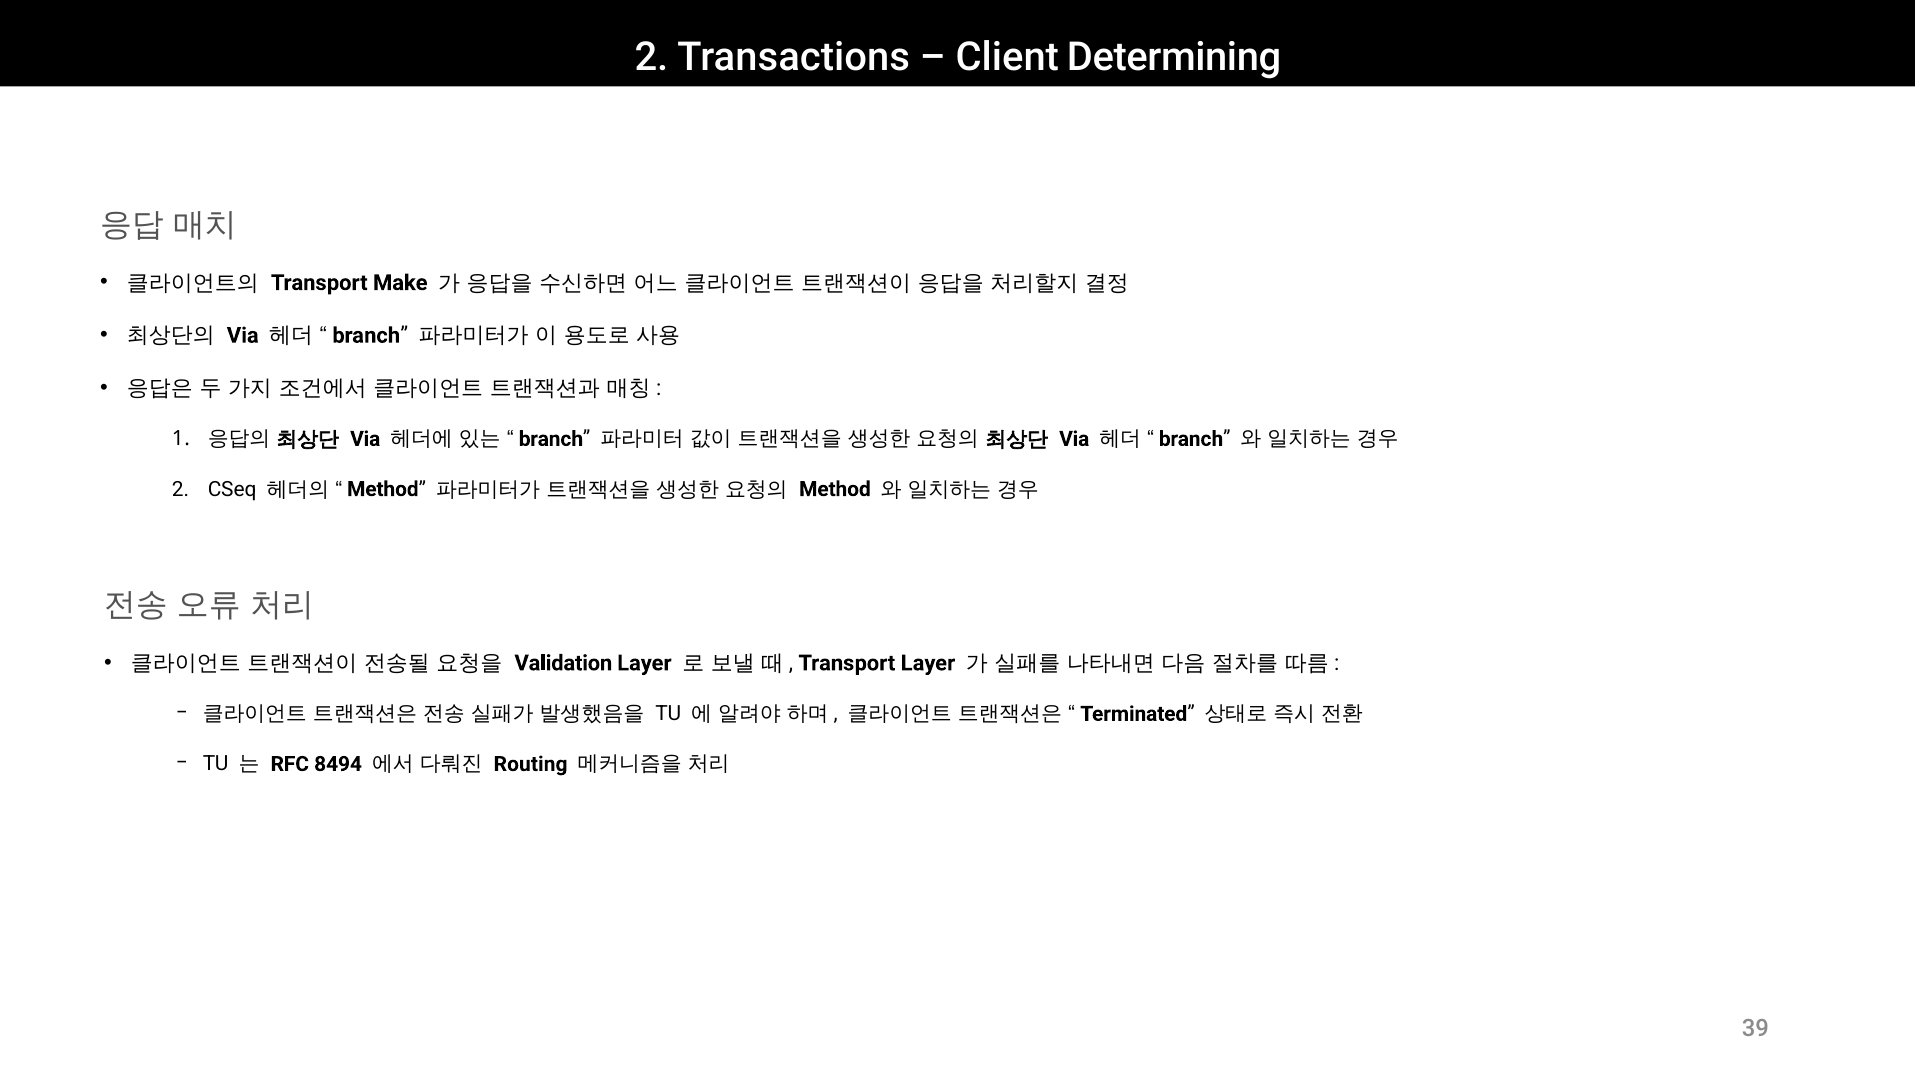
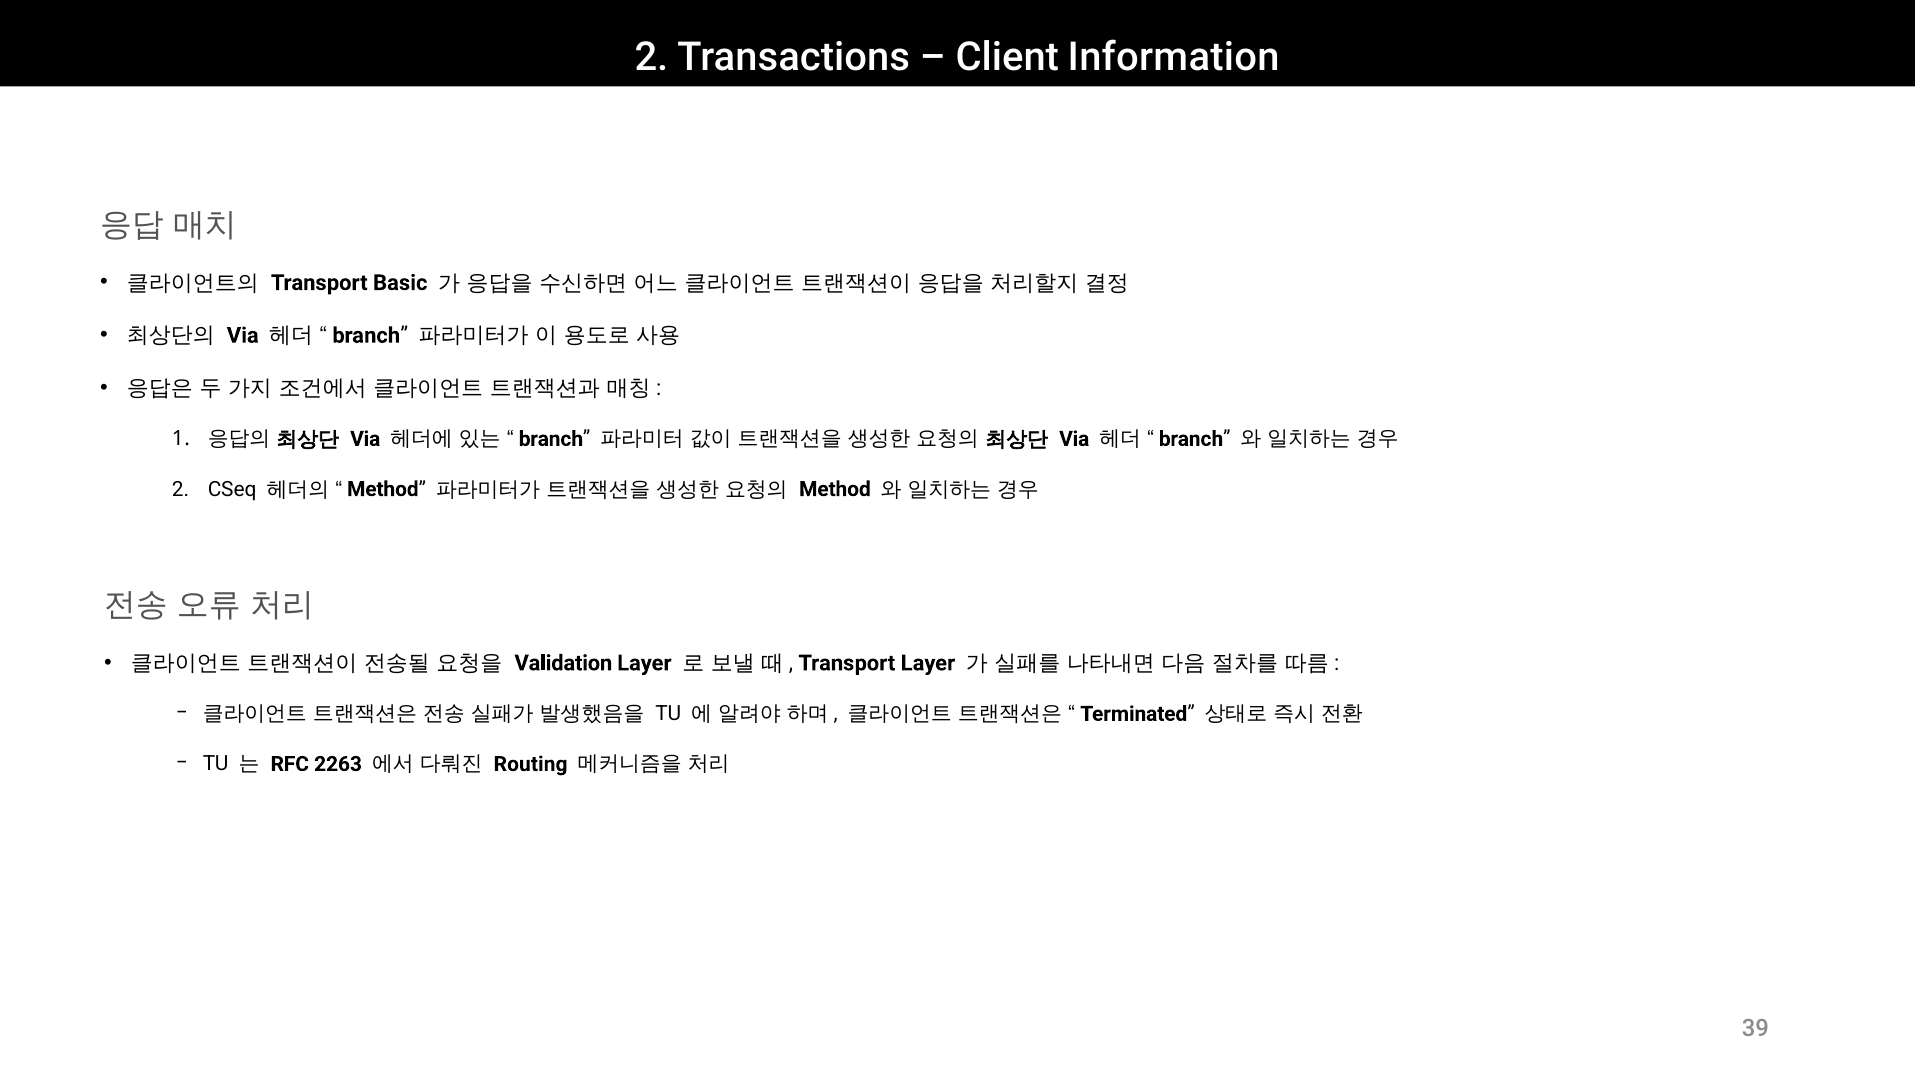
Determining: Determining -> Information (1174, 57)
Make: Make -> Basic (400, 283)
8494: 8494 -> 2263 (338, 764)
